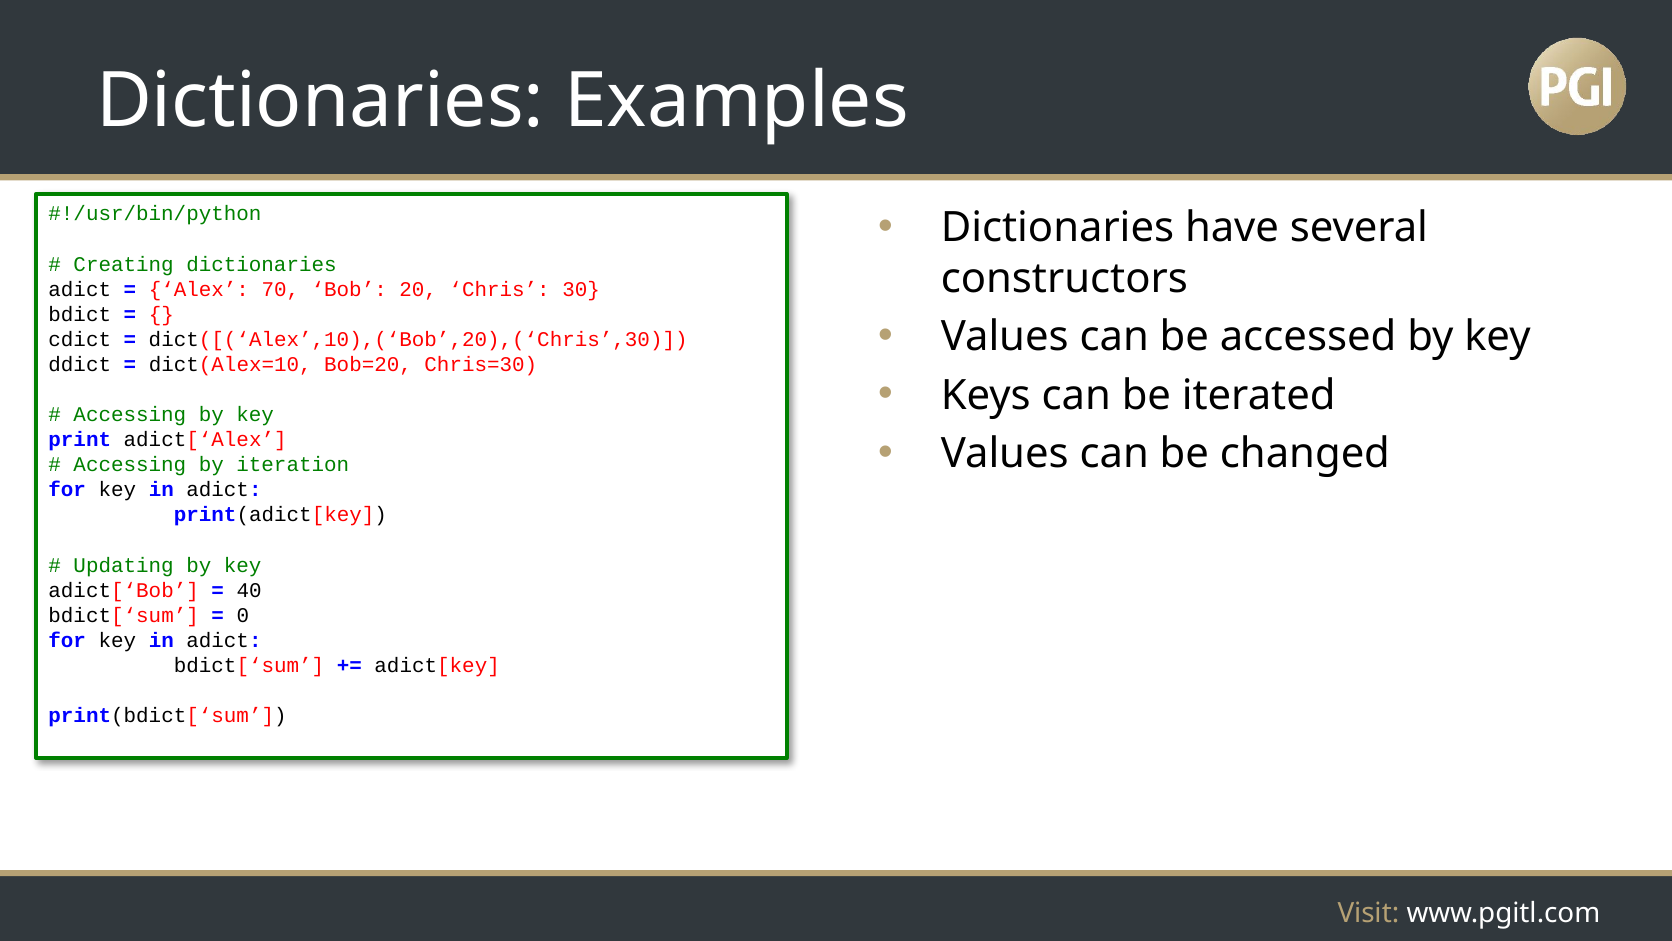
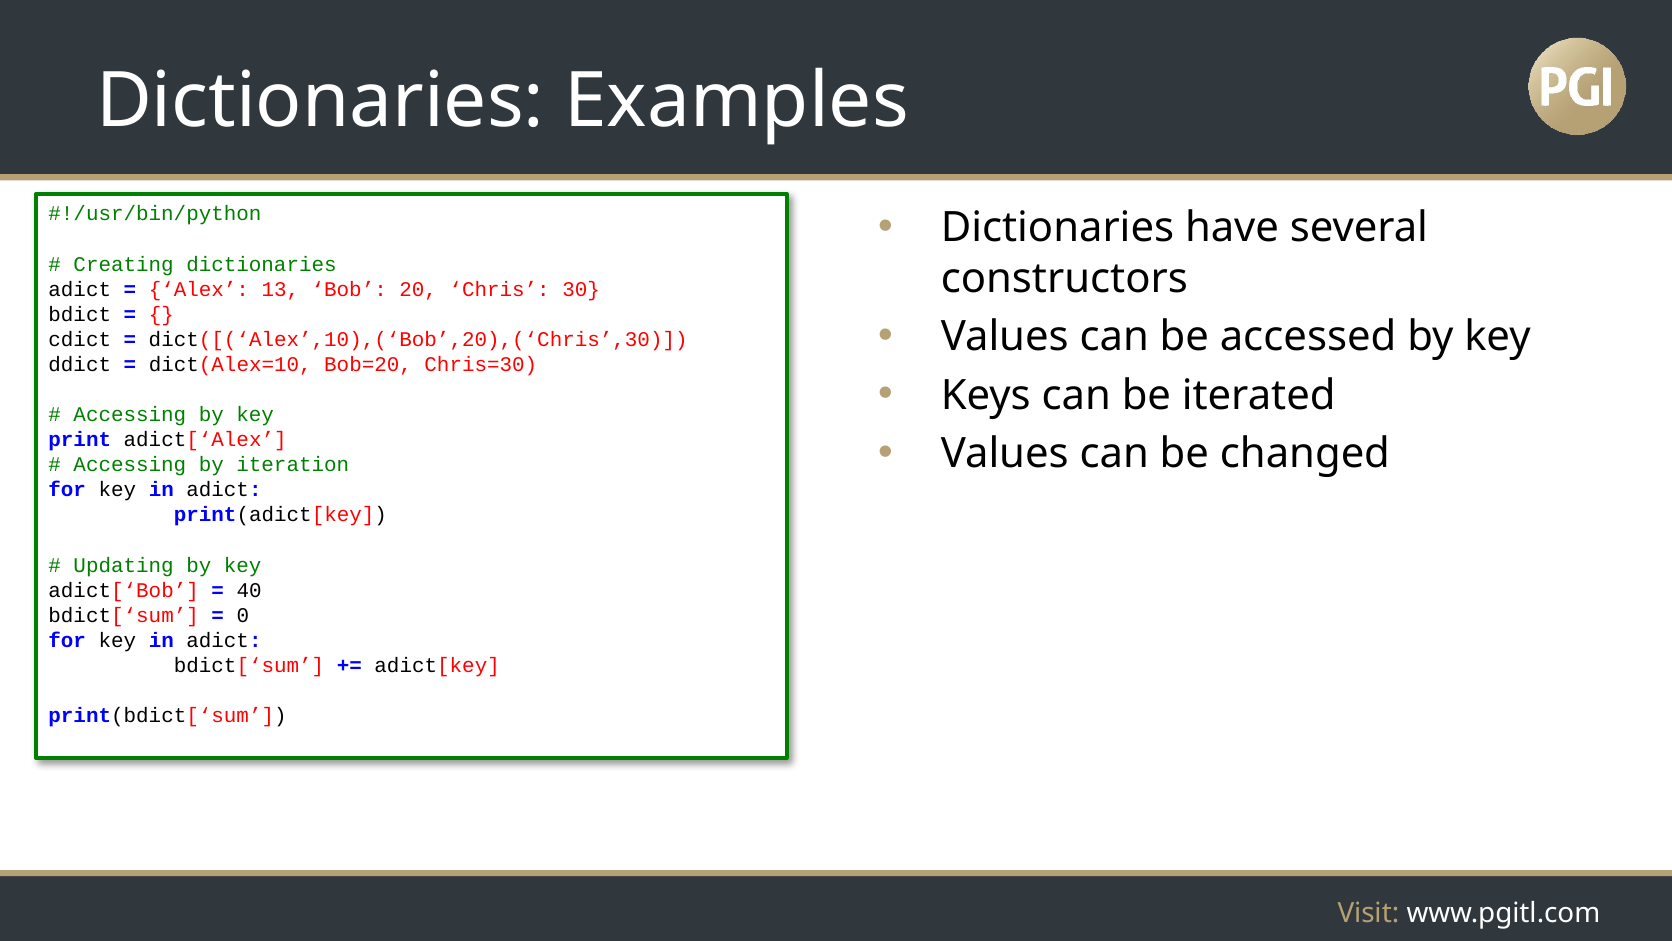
70: 70 -> 13 (280, 289)
